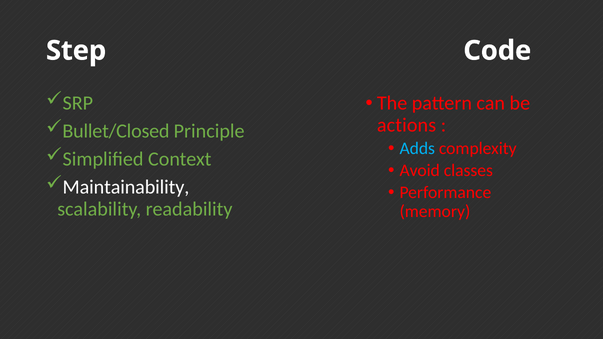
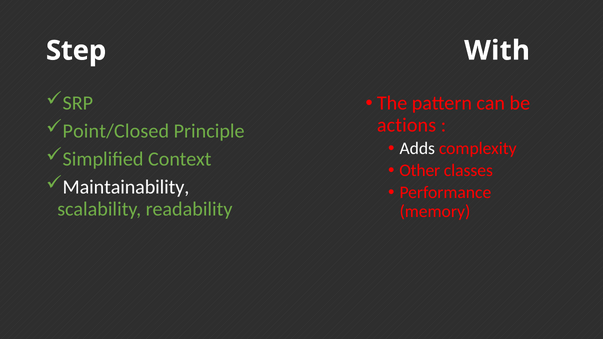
Code: Code -> With (497, 51)
Bullet/Closed: Bullet/Closed -> Point/Closed (116, 131)
Adds colour: light blue -> white (417, 149)
Avoid: Avoid -> Other (420, 171)
